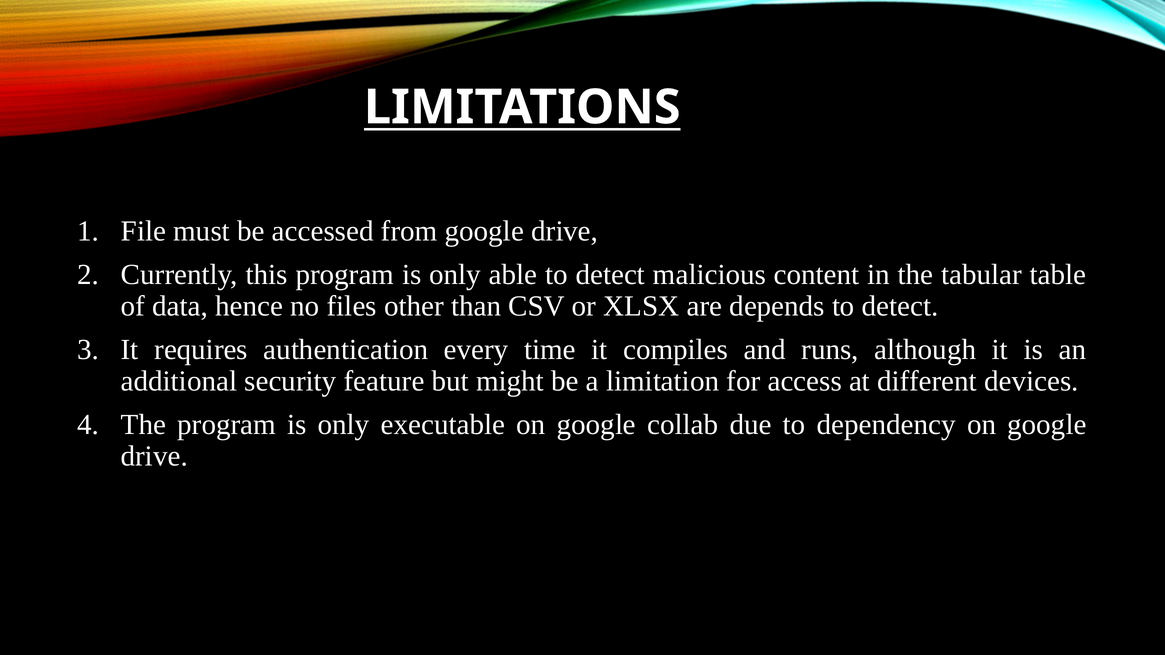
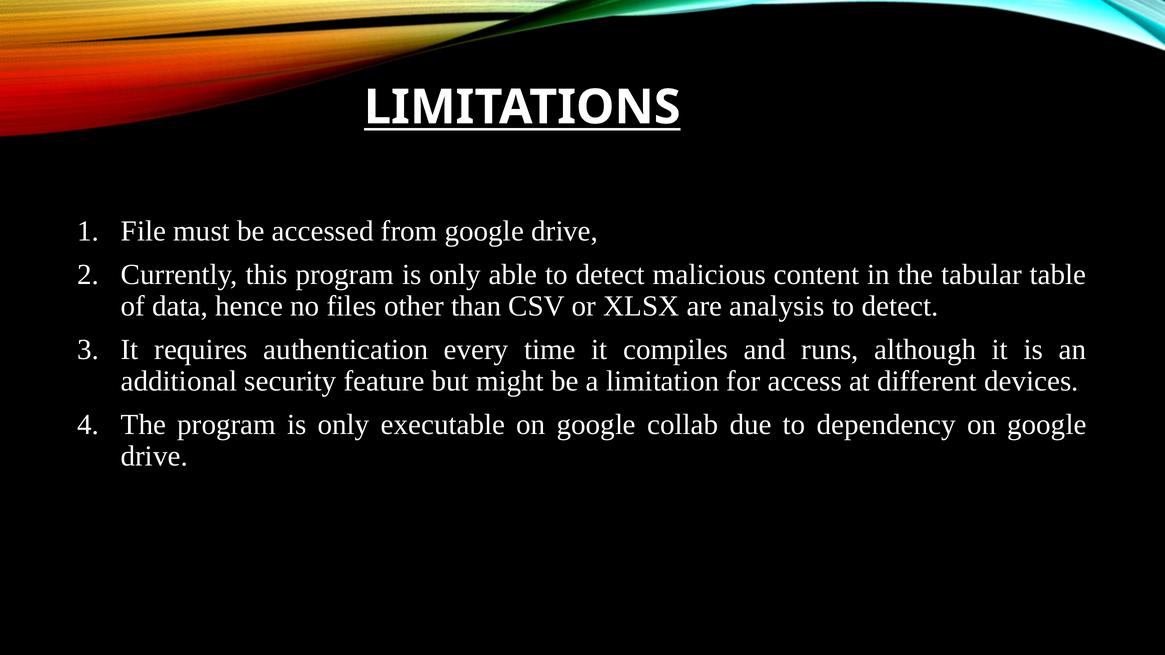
depends: depends -> analysis (777, 306)
